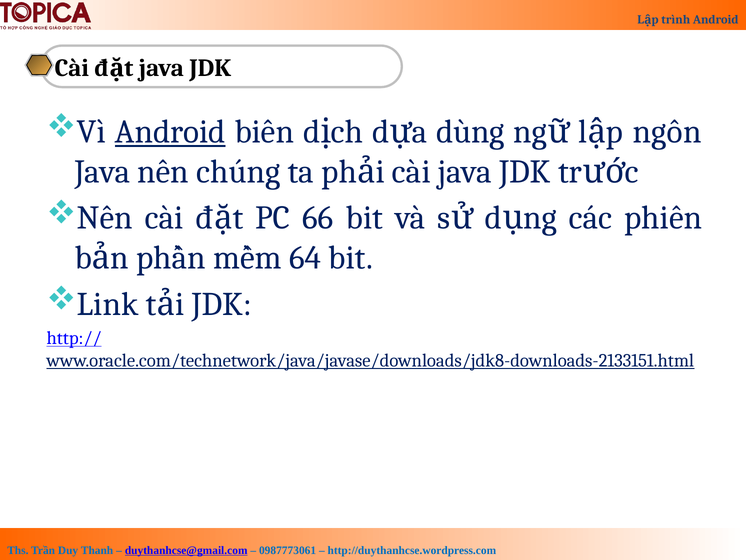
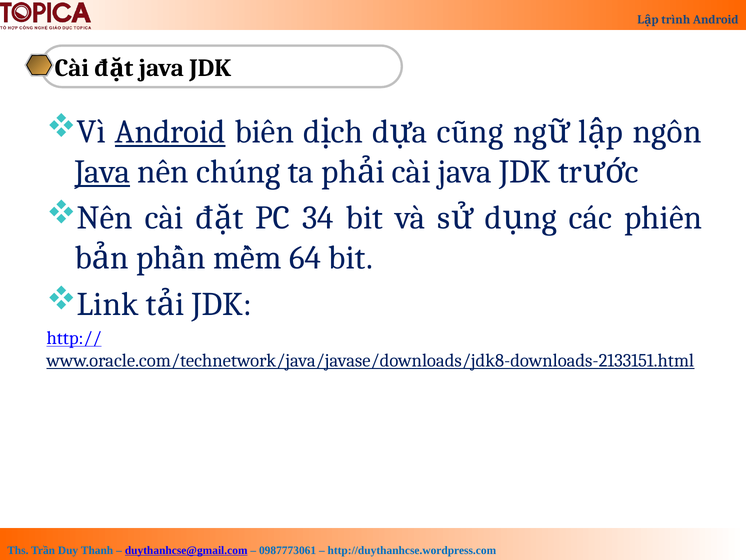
dùng: dùng -> cũng (470, 132)
Java underline: none -> present (102, 171)
66: 66 -> 34 (318, 218)
